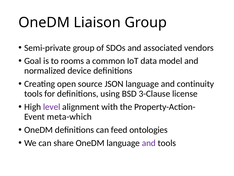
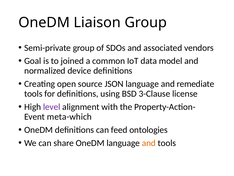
rooms: rooms -> joined (72, 61)
continuity: continuity -> remediate (195, 84)
and colour: purple -> orange (149, 143)
